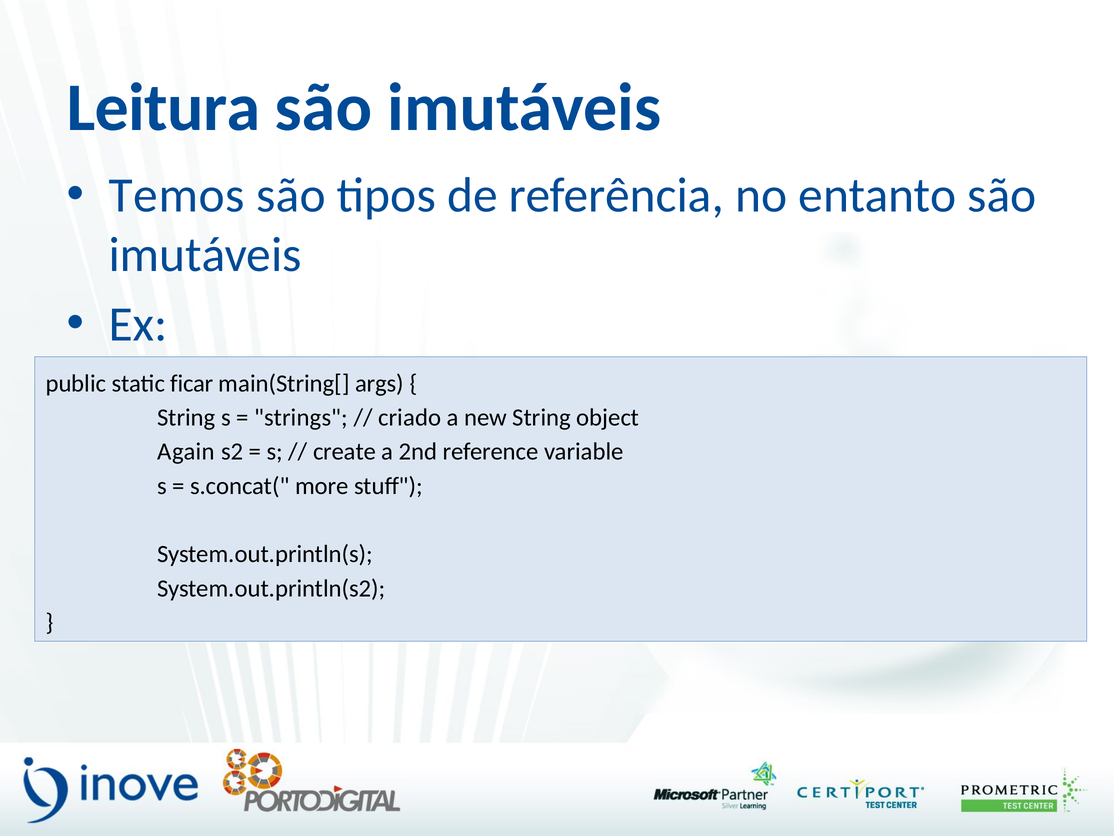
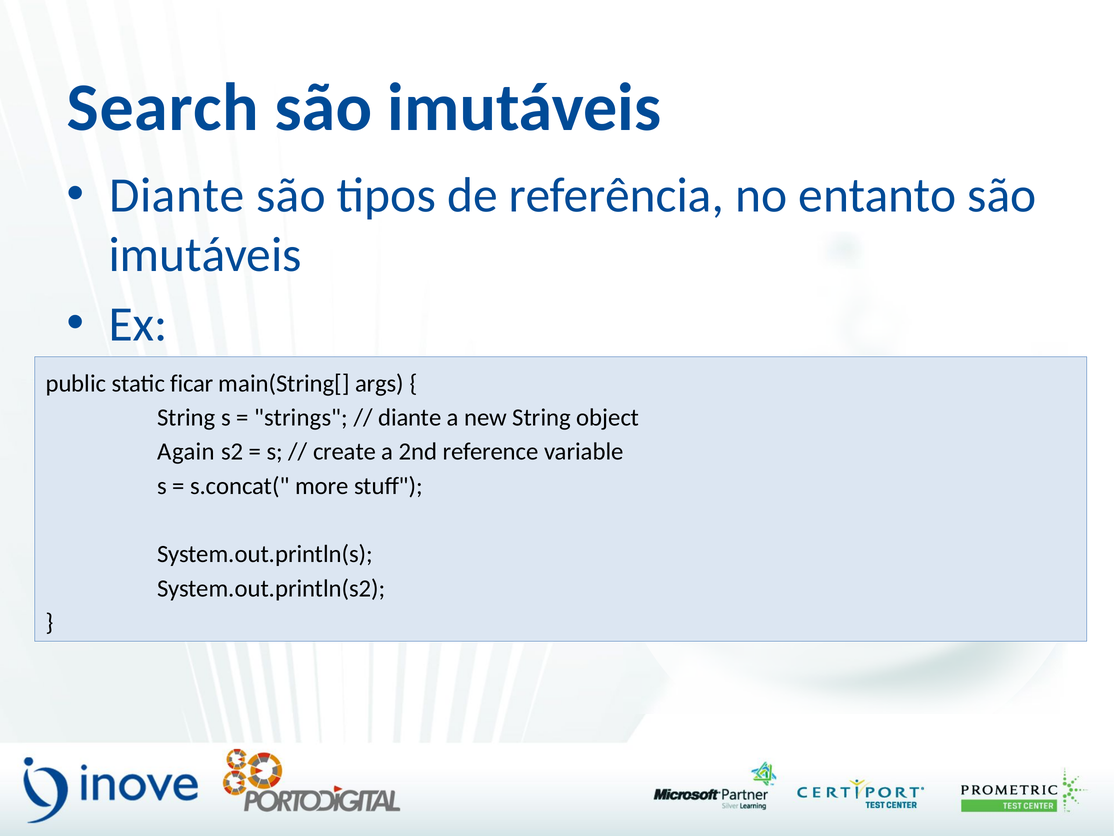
Leitura: Leitura -> Search (163, 108)
Temos: Temos -> Diante (177, 195)
criado: criado -> diante (410, 417)
